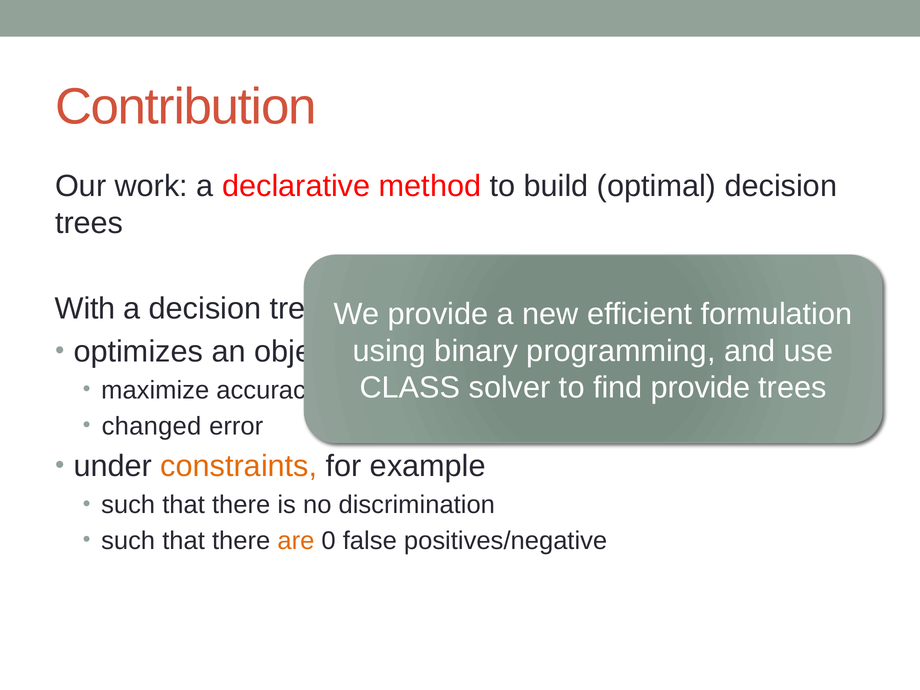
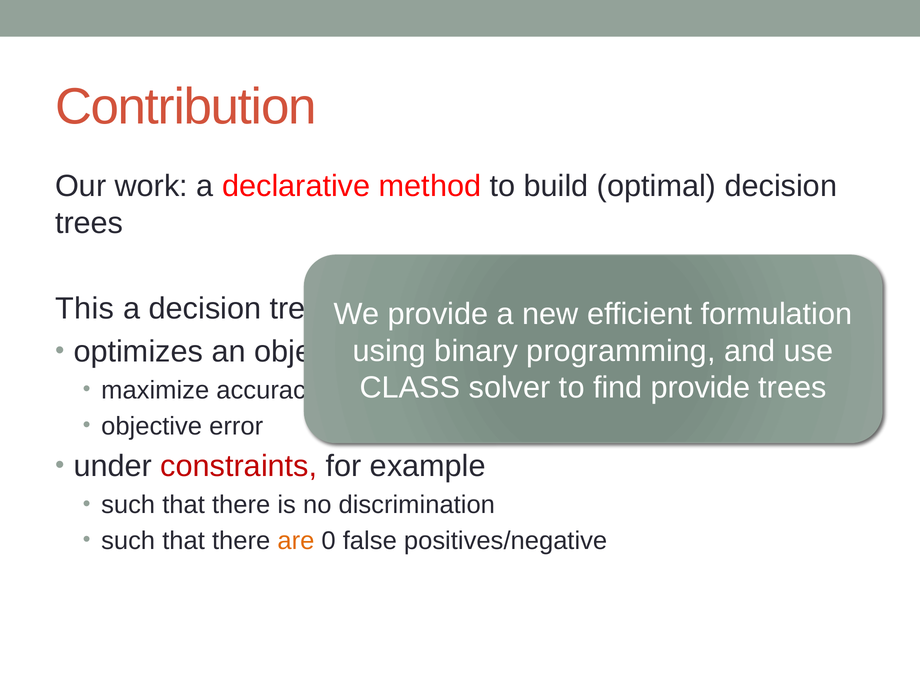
With: With -> This (85, 309)
changed: changed -> objective (152, 426)
constraints colour: orange -> red (239, 466)
